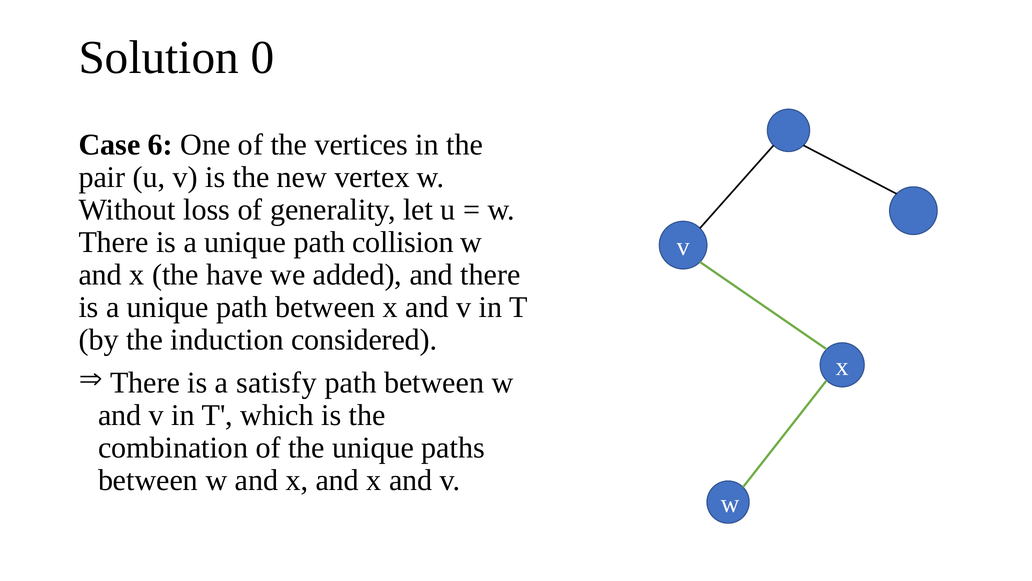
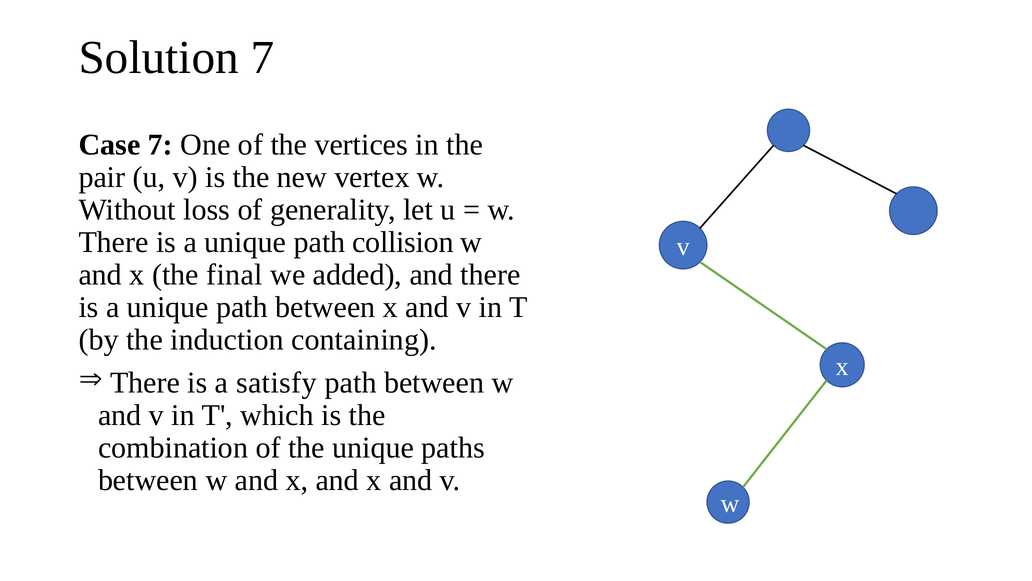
Solution 0: 0 -> 7 (262, 57)
Case 6: 6 -> 7 (160, 145)
have: have -> final (234, 274)
considered: considered -> containing (364, 339)
